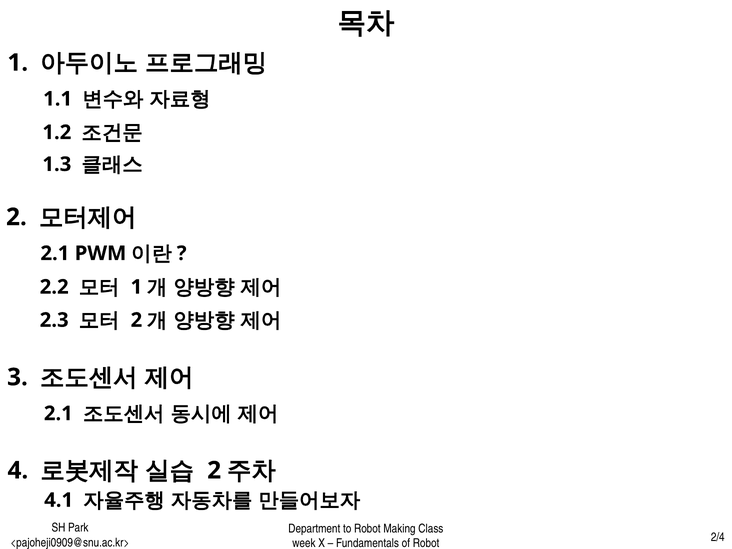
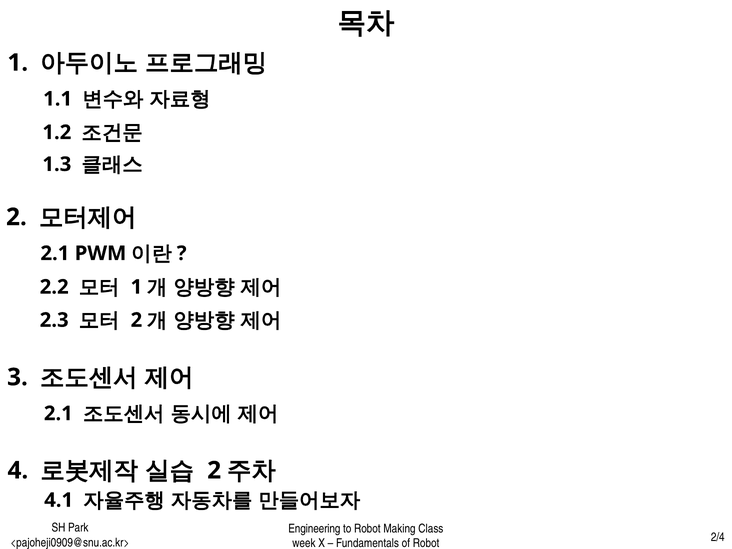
Department: Department -> Engineering (314, 529)
